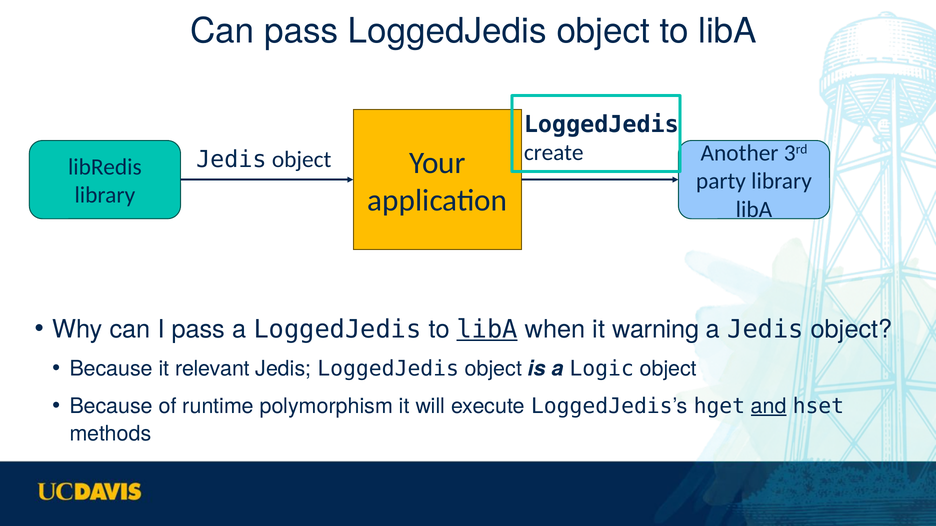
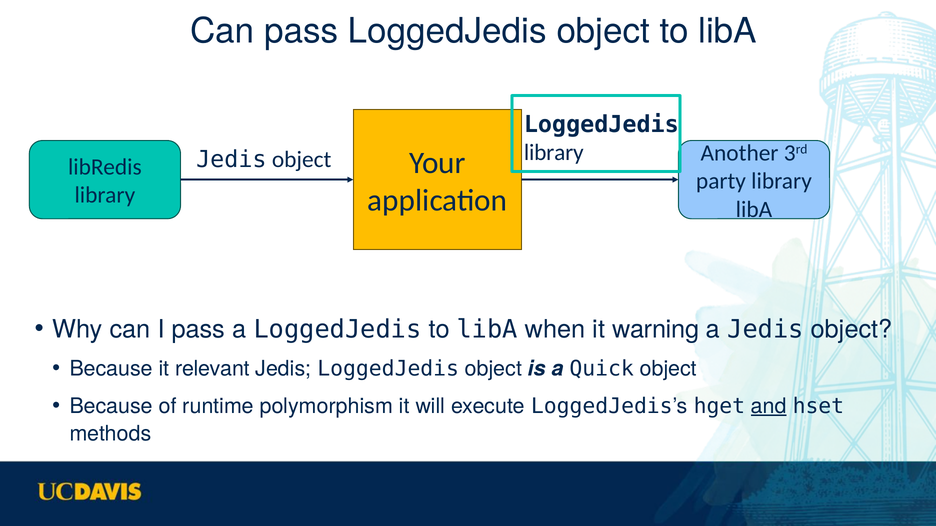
create: create -> library (554, 153)
libA underline: present -> none (487, 330)
Logic: Logic -> Quick (602, 369)
